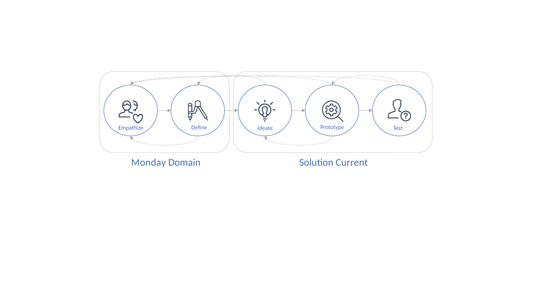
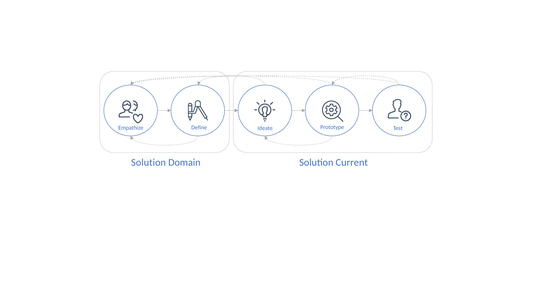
Monday: Monday -> Solution (149, 163)
